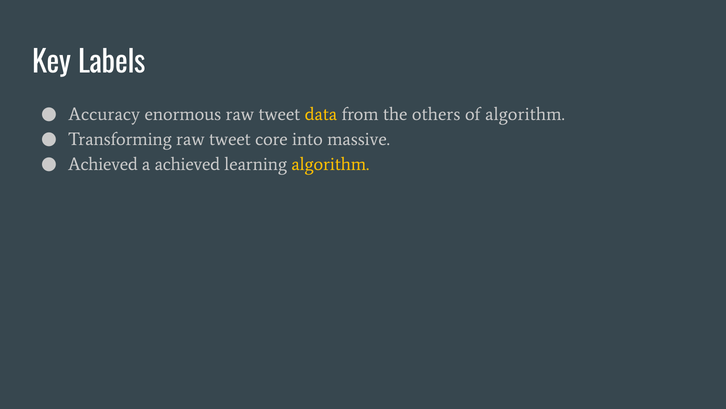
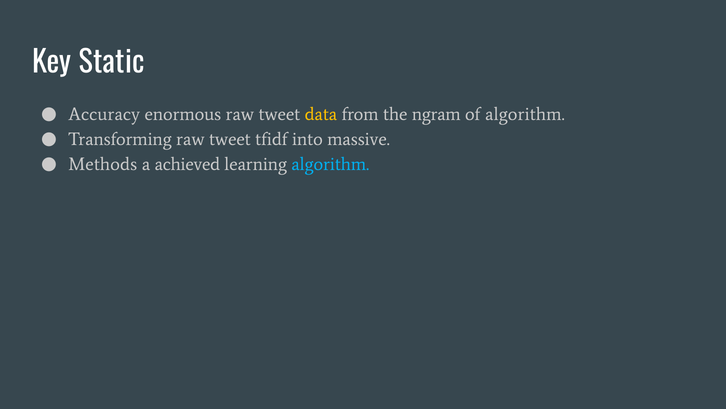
Labels: Labels -> Static (112, 63)
others: others -> ngram (436, 114)
core: core -> tfidf (271, 139)
Achieved: Achieved -> Methods (103, 164)
algorithm colour: yellow -> light blue (330, 164)
